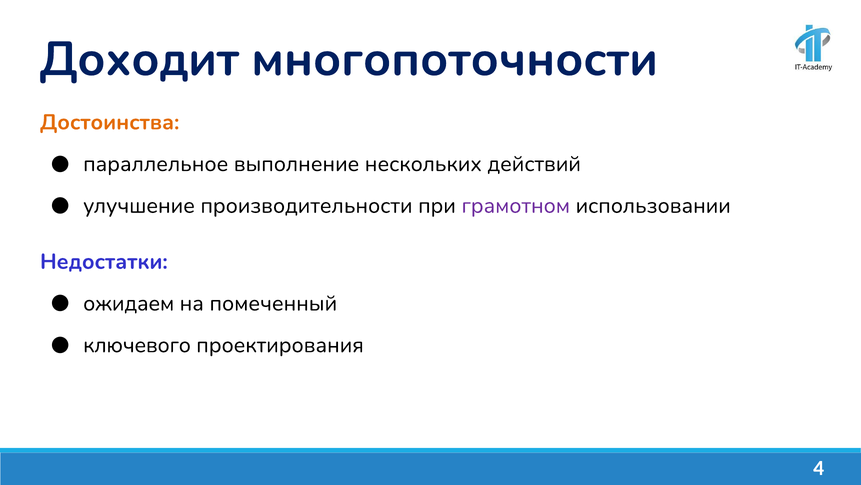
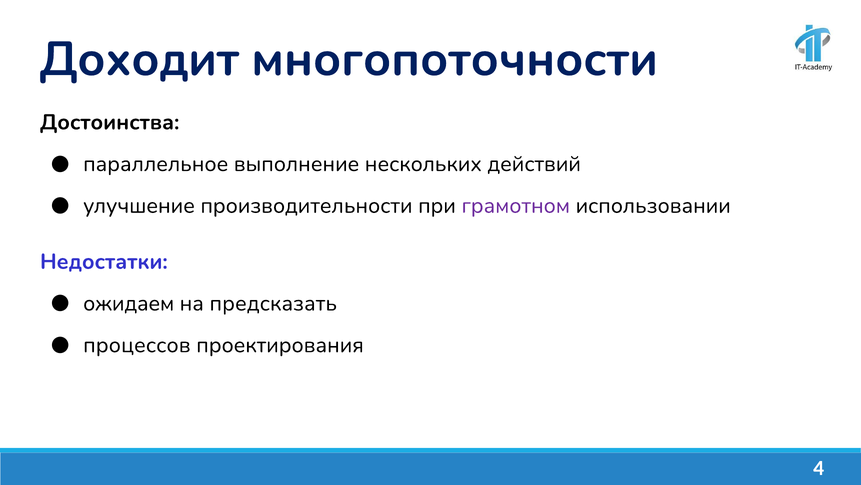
Достоинства colour: orange -> black (110, 122)
помеченный: помеченный -> предсказать (273, 303)
ключевого: ключевого -> процессов (137, 345)
